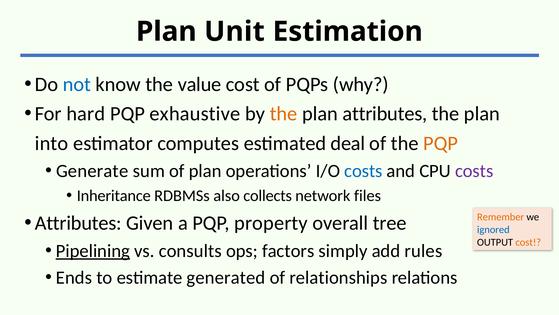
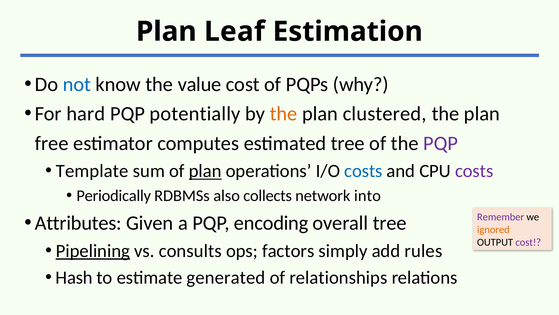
Unit: Unit -> Leaf (234, 31)
exhaustive: exhaustive -> potentially (195, 114)
plan attributes: attributes -> clustered (385, 114)
into: into -> free (52, 143)
estimated deal: deal -> tree (348, 143)
PQP colour: orange -> purple (441, 143)
Generate: Generate -> Template (92, 171)
plan underline: none -> present (205, 171)
Inheritance: Inheritance -> Periodically (114, 196)
files: files -> into (367, 196)
property: property -> encoding (271, 223)
Remember colour: orange -> purple (501, 217)
ignored colour: blue -> orange (493, 229)
cost colour: orange -> purple (528, 242)
Ends: Ends -> Hash (74, 277)
